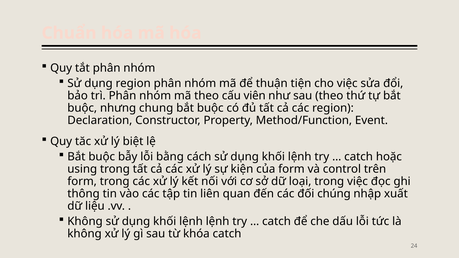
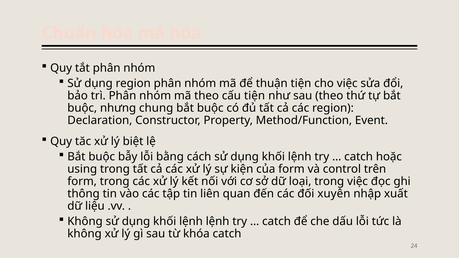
cấu viên: viên -> tiện (255, 96)
chúng: chúng -> xuyên (334, 194)
